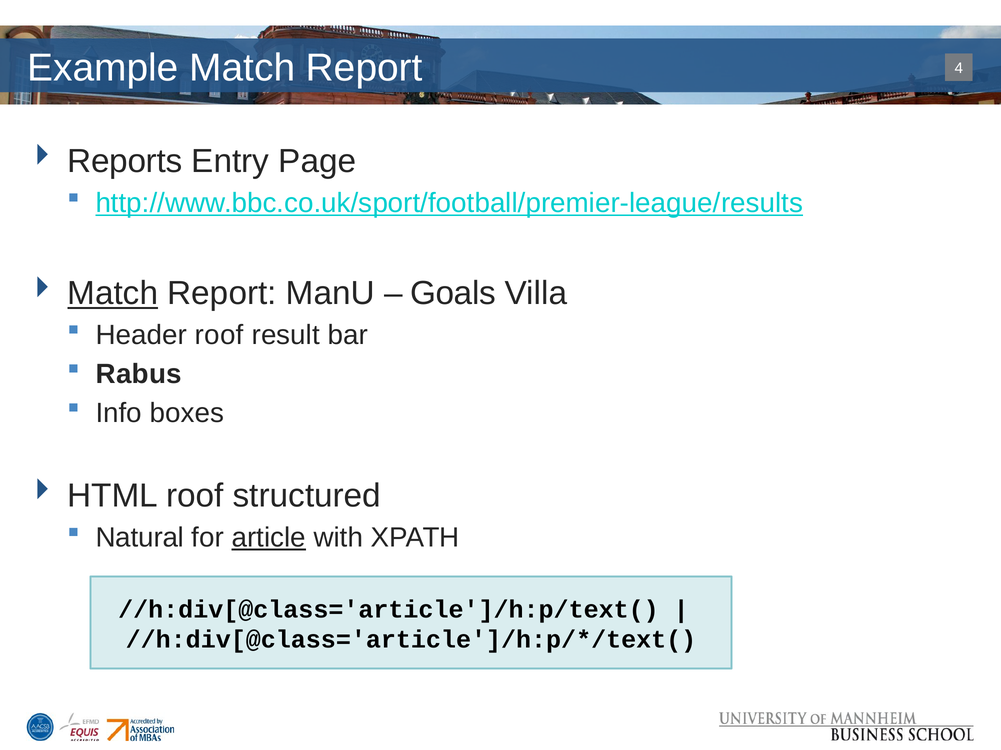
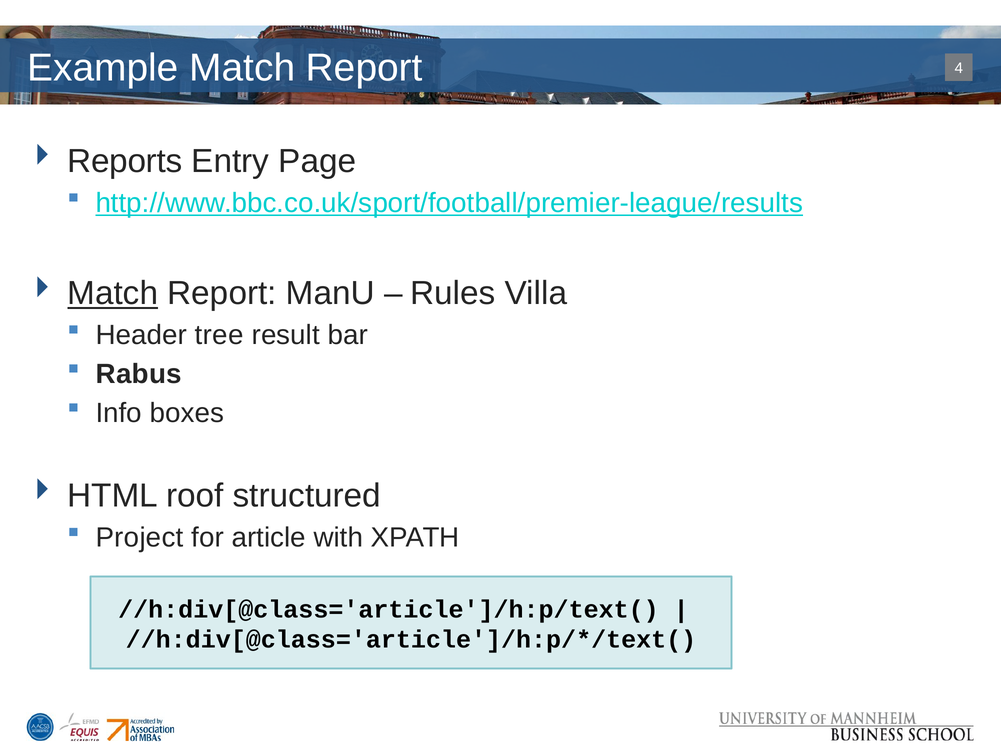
Goals: Goals -> Rules (453, 294)
Header roof: roof -> tree (219, 336)
Natural: Natural -> Project (140, 538)
article underline: present -> none (269, 538)
